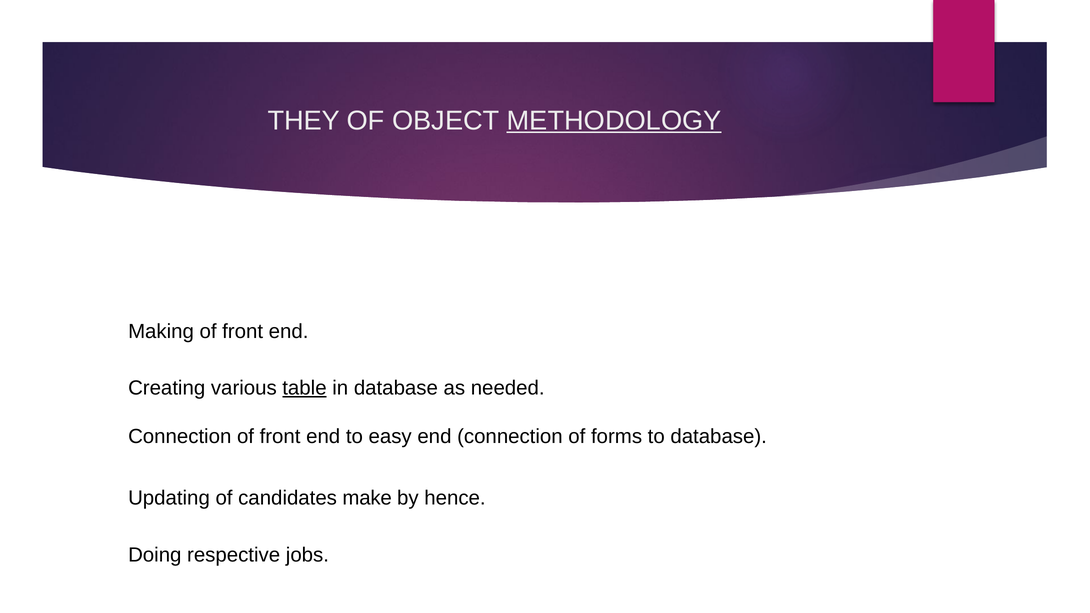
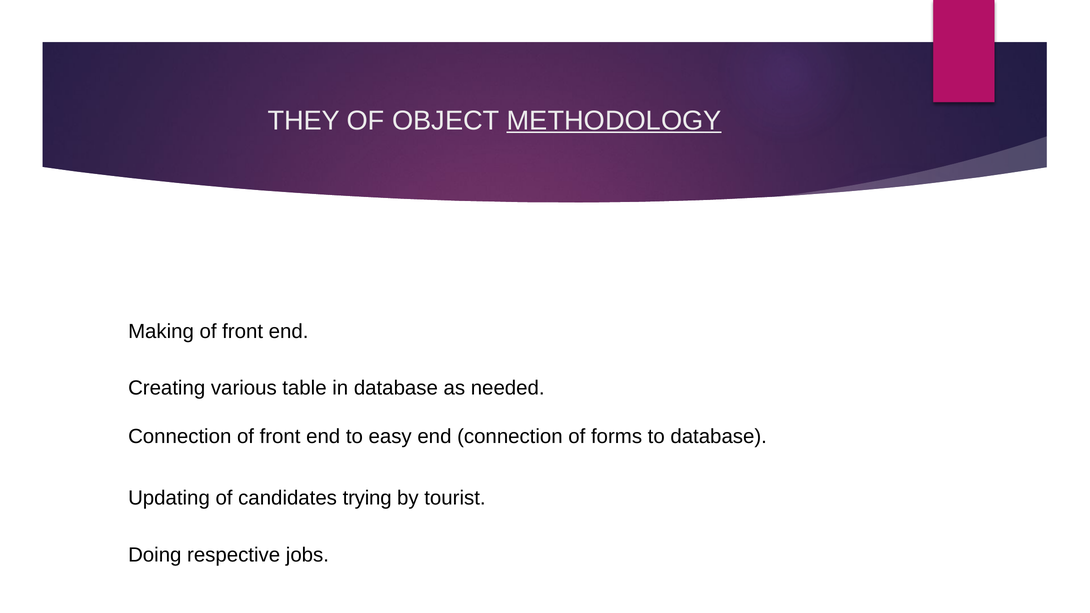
table underline: present -> none (304, 388)
make: make -> trying (367, 498)
hence: hence -> tourist (455, 498)
